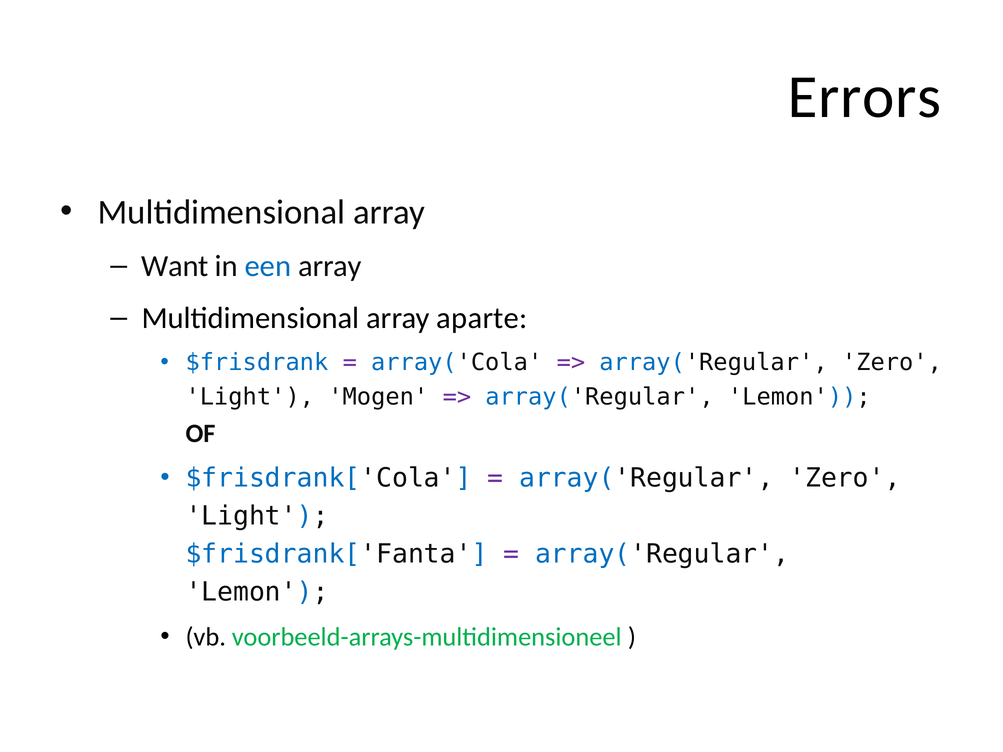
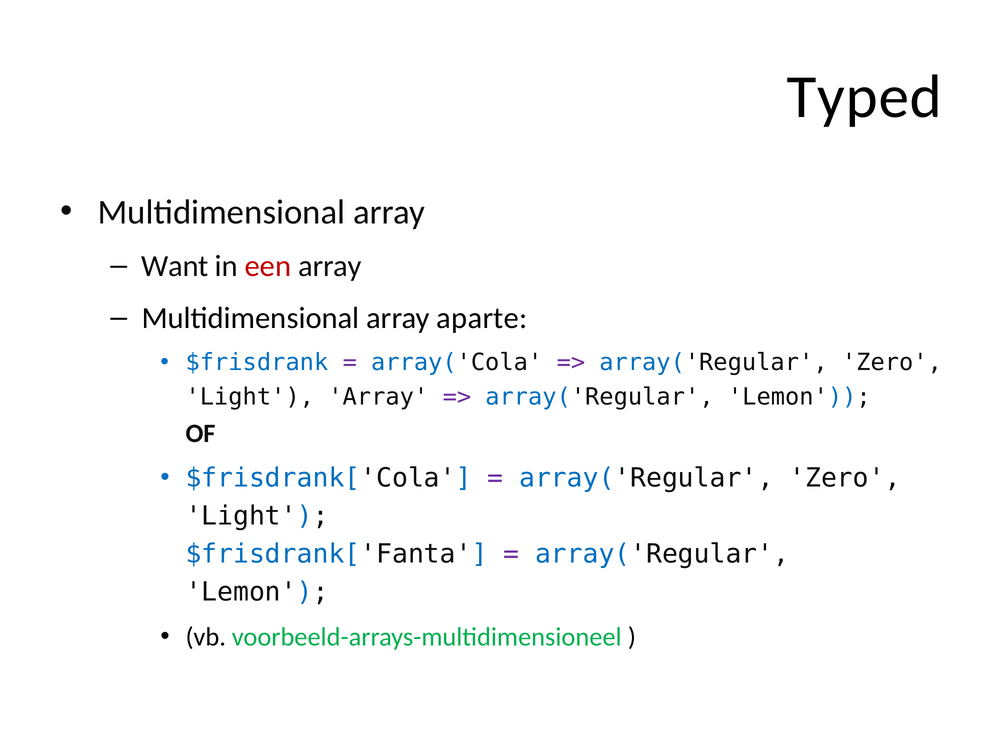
Errors: Errors -> Typed (864, 97)
een colour: blue -> red (268, 266)
Light Mogen: Mogen -> Array (378, 397)
